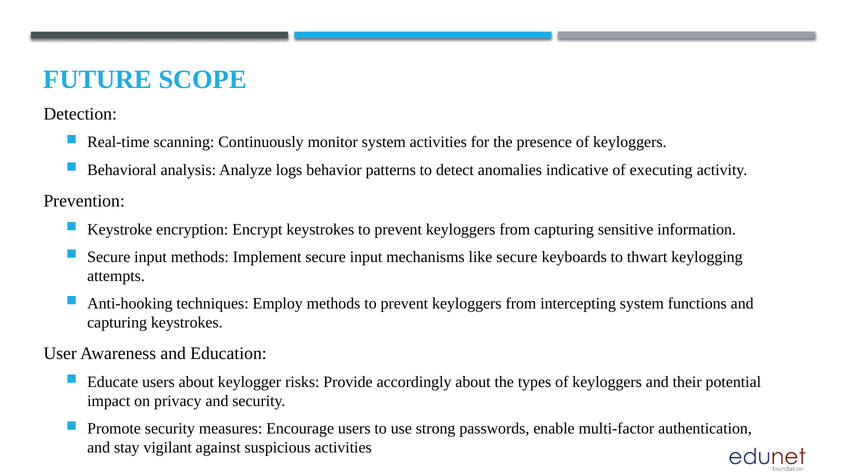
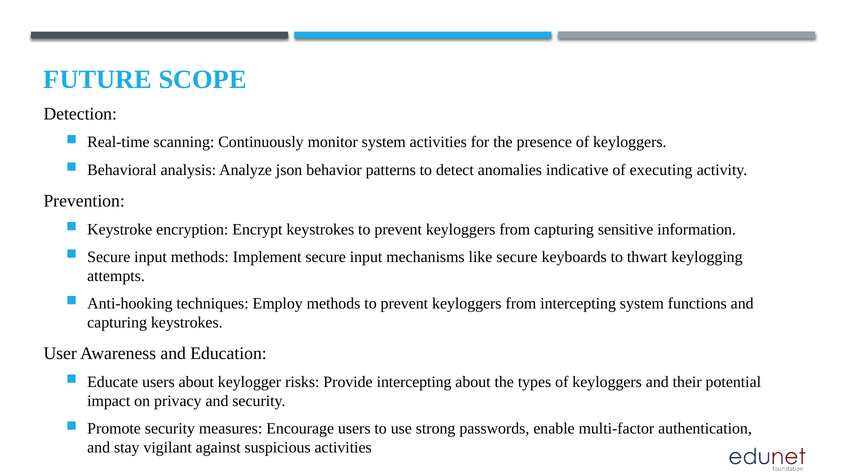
logs: logs -> json (289, 170)
Provide accordingly: accordingly -> intercepting (414, 382)
